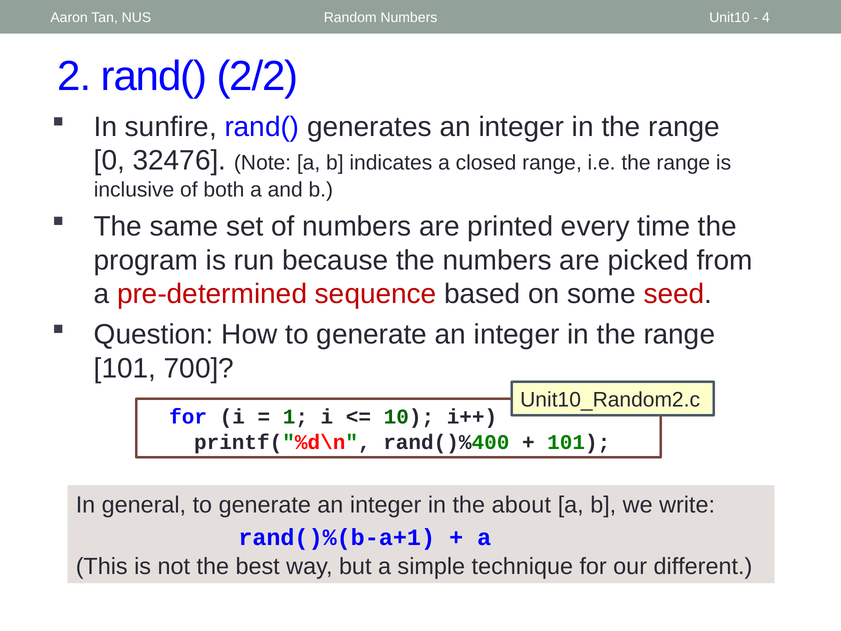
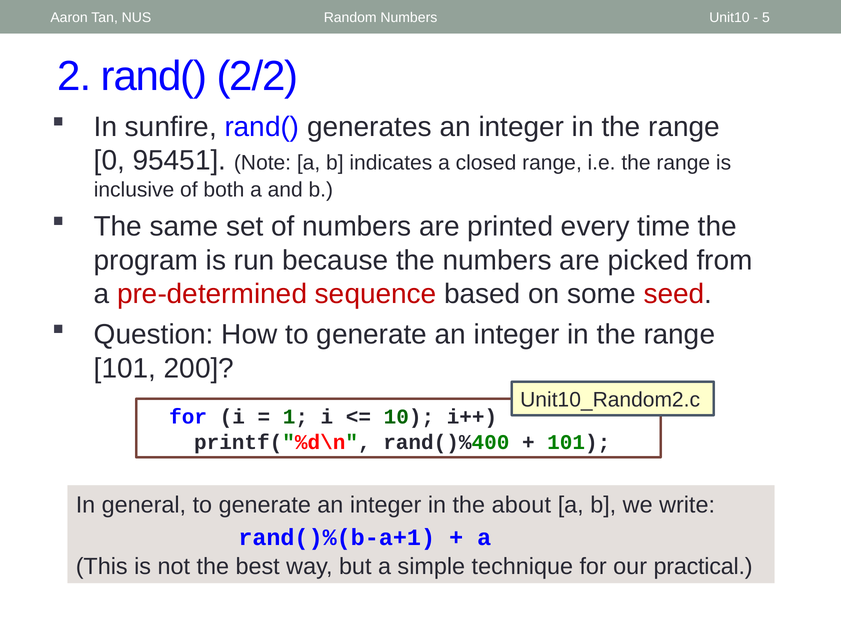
4: 4 -> 5 (766, 18)
32476: 32476 -> 95451 (179, 161)
700: 700 -> 200 (199, 368)
different: different -> practical (703, 567)
